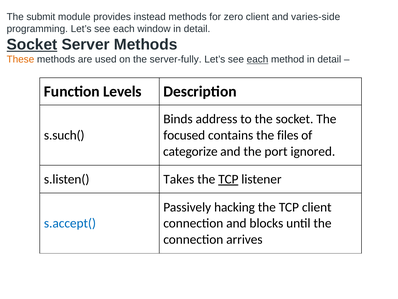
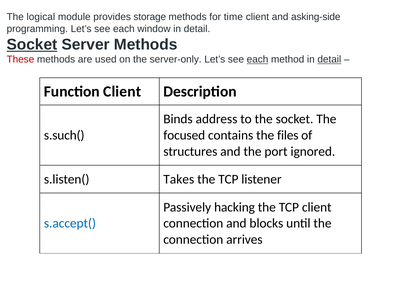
submit: submit -> logical (41, 17)
instead: instead -> storage (150, 17)
zero: zero -> time (233, 17)
varies-side: varies-side -> asking-side (316, 17)
These colour: orange -> red (20, 59)
server-fully: server-fully -> server-only (176, 59)
detail underline: none -> present (329, 59)
Function Levels: Levels -> Client (122, 91)
categorize: categorize -> structures (190, 151)
TCP underline: present -> none (228, 179)
